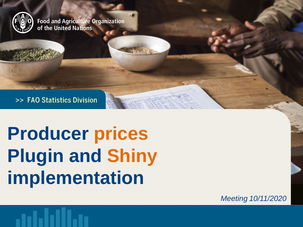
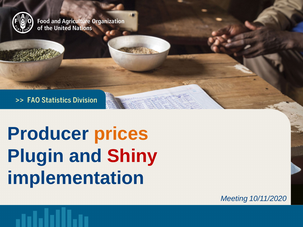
Shiny colour: orange -> red (132, 156)
